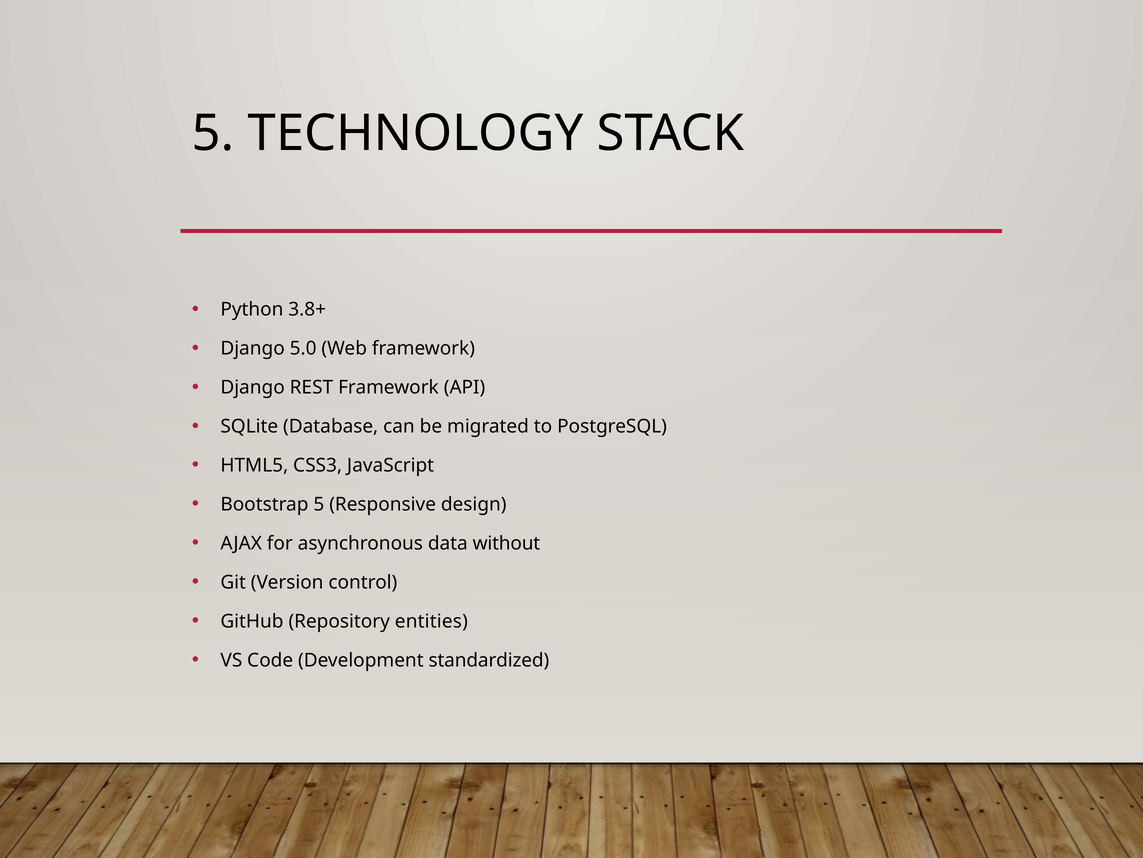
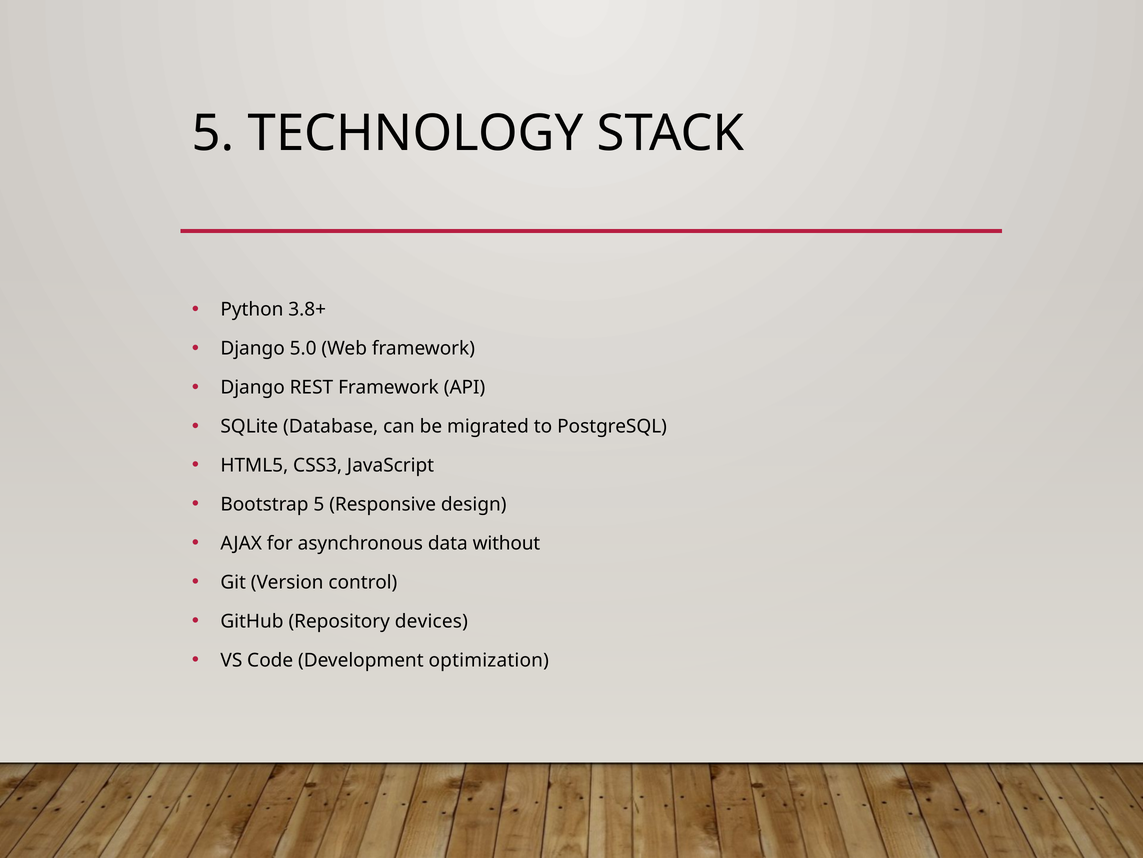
entities: entities -> devices (431, 621)
standardized: standardized -> optimization (489, 660)
